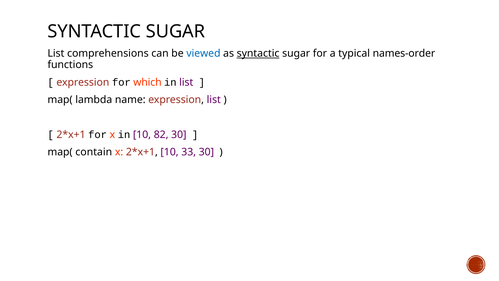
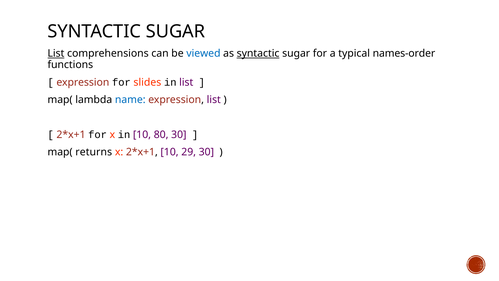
List underline: none -> present (56, 53)
which: which -> slides (147, 82)
name colour: black -> blue (130, 100)
82: 82 -> 80 (161, 135)
contain: contain -> returns (94, 152)
33: 33 -> 29 (189, 152)
